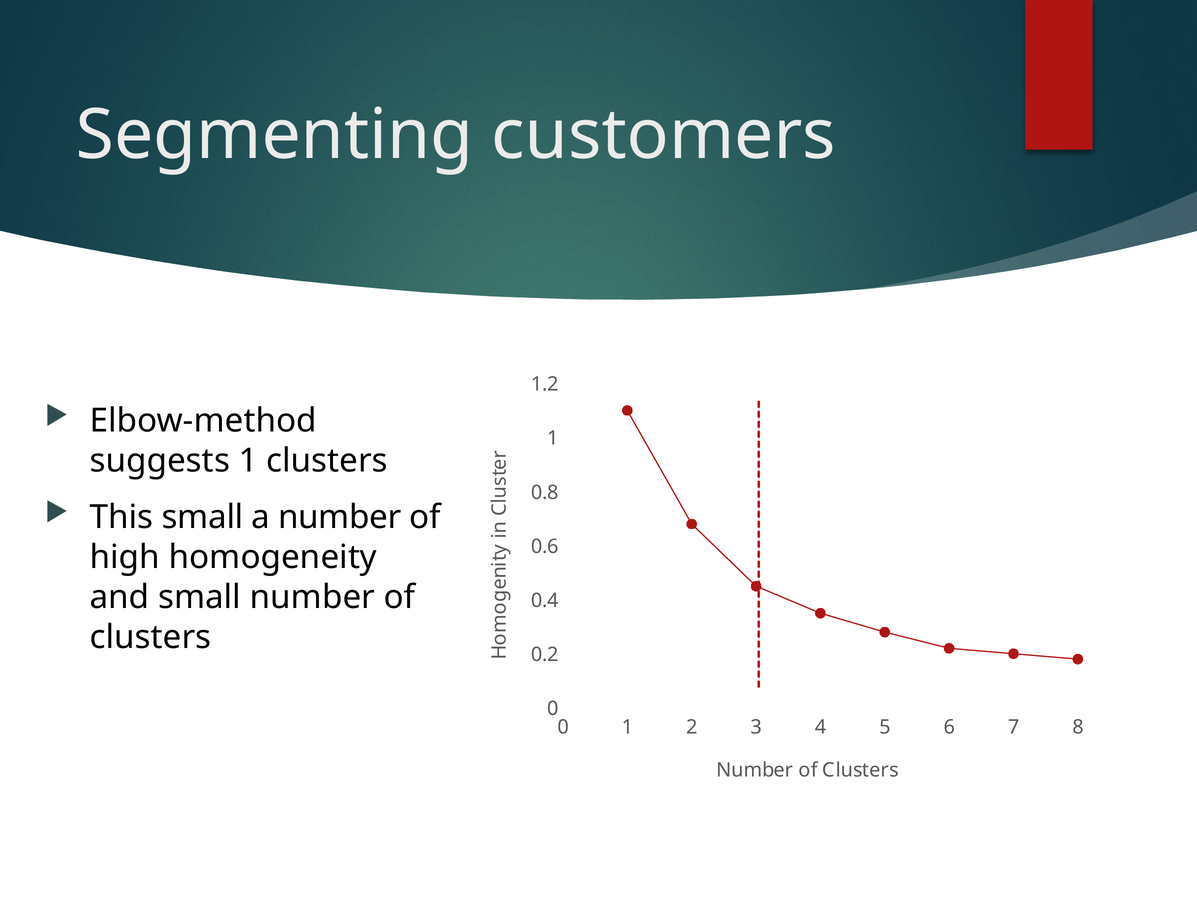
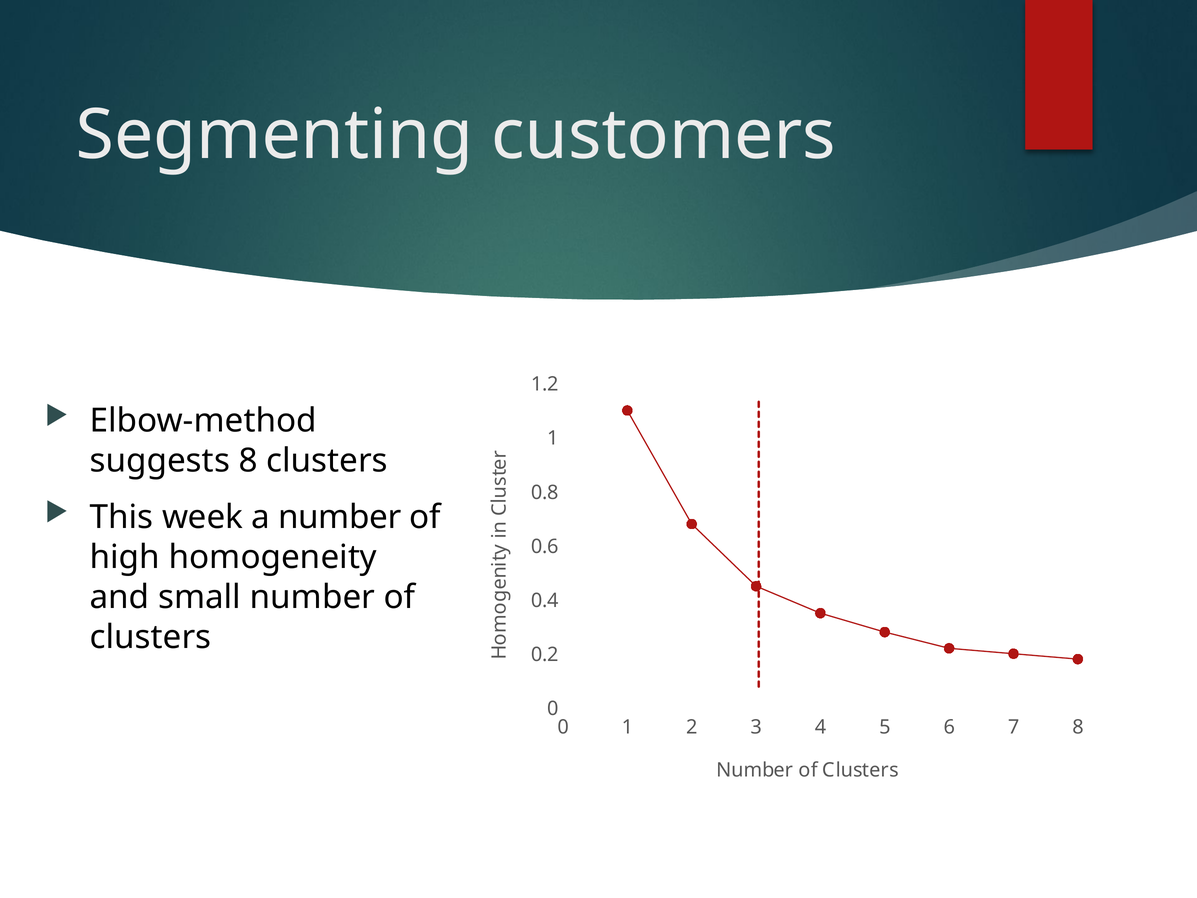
suggests 1: 1 -> 8 (248, 461)
This small: small -> week (202, 517)
